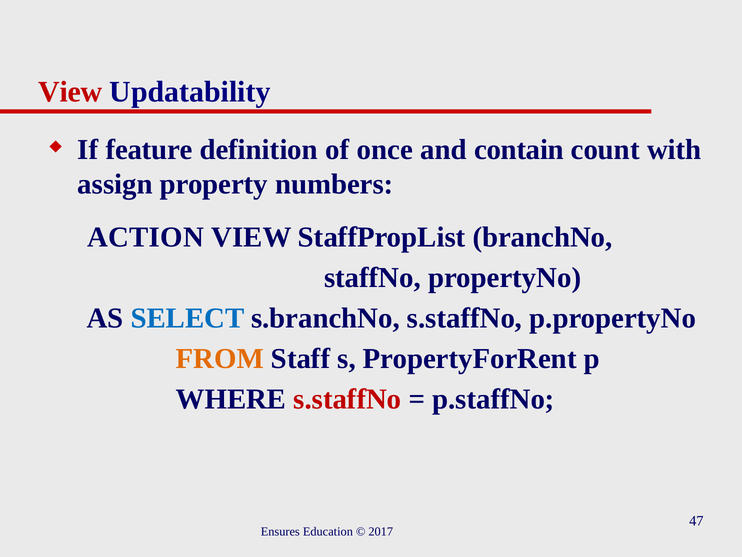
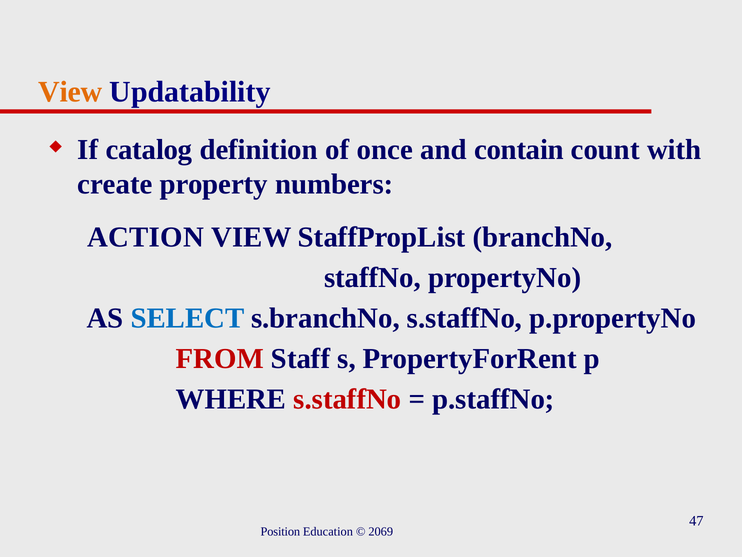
View colour: red -> orange (70, 92)
feature: feature -> catalog (149, 149)
assign: assign -> create (115, 184)
FROM colour: orange -> red (220, 359)
Ensures: Ensures -> Position (280, 531)
2017: 2017 -> 2069 (381, 531)
